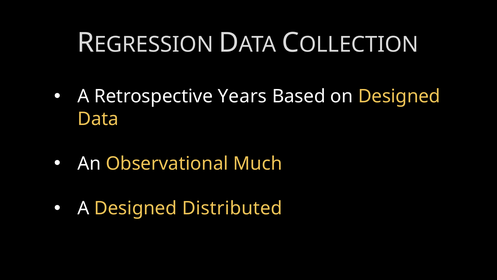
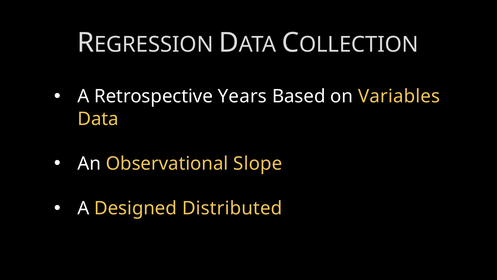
on Designed: Designed -> Variables (399, 96)
Much: Much -> Slope (258, 163)
